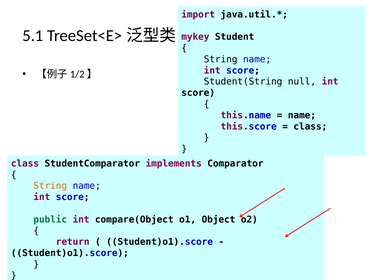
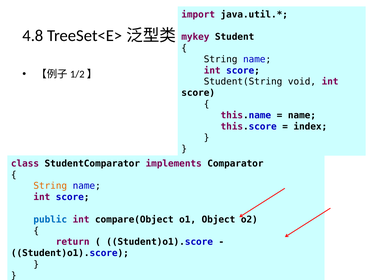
5.1: 5.1 -> 4.8 (33, 36)
null: null -> void (302, 82)
class: class -> index (310, 126)
public colour: green -> blue (50, 219)
